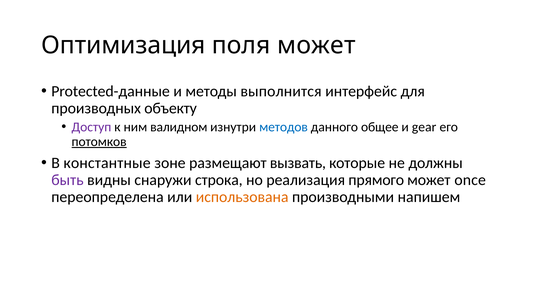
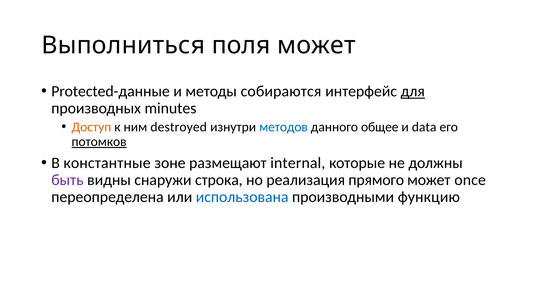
Оптимизация: Оптимизация -> Выполниться (123, 45)
выполнится: выполнится -> собираются (281, 91)
для underline: none -> present (413, 91)
объекту: объекту -> minutes (170, 108)
Доступ colour: purple -> orange (91, 127)
валидном: валидном -> destroyed (179, 127)
gear: gear -> data (424, 127)
вызвать: вызвать -> internal (298, 163)
использована colour: orange -> blue (242, 197)
напишем: напишем -> функцию (429, 197)
